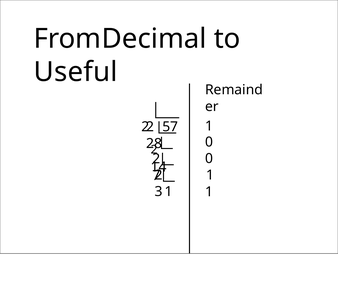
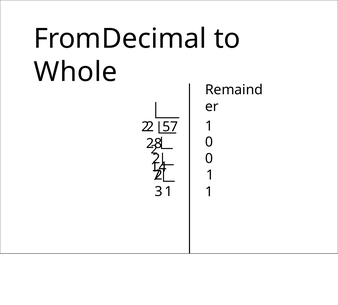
Useful: Useful -> Whole (76, 72)
